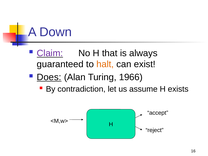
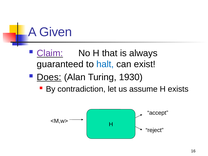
Down: Down -> Given (56, 32)
halt colour: orange -> blue (105, 64)
1966: 1966 -> 1930 (131, 77)
